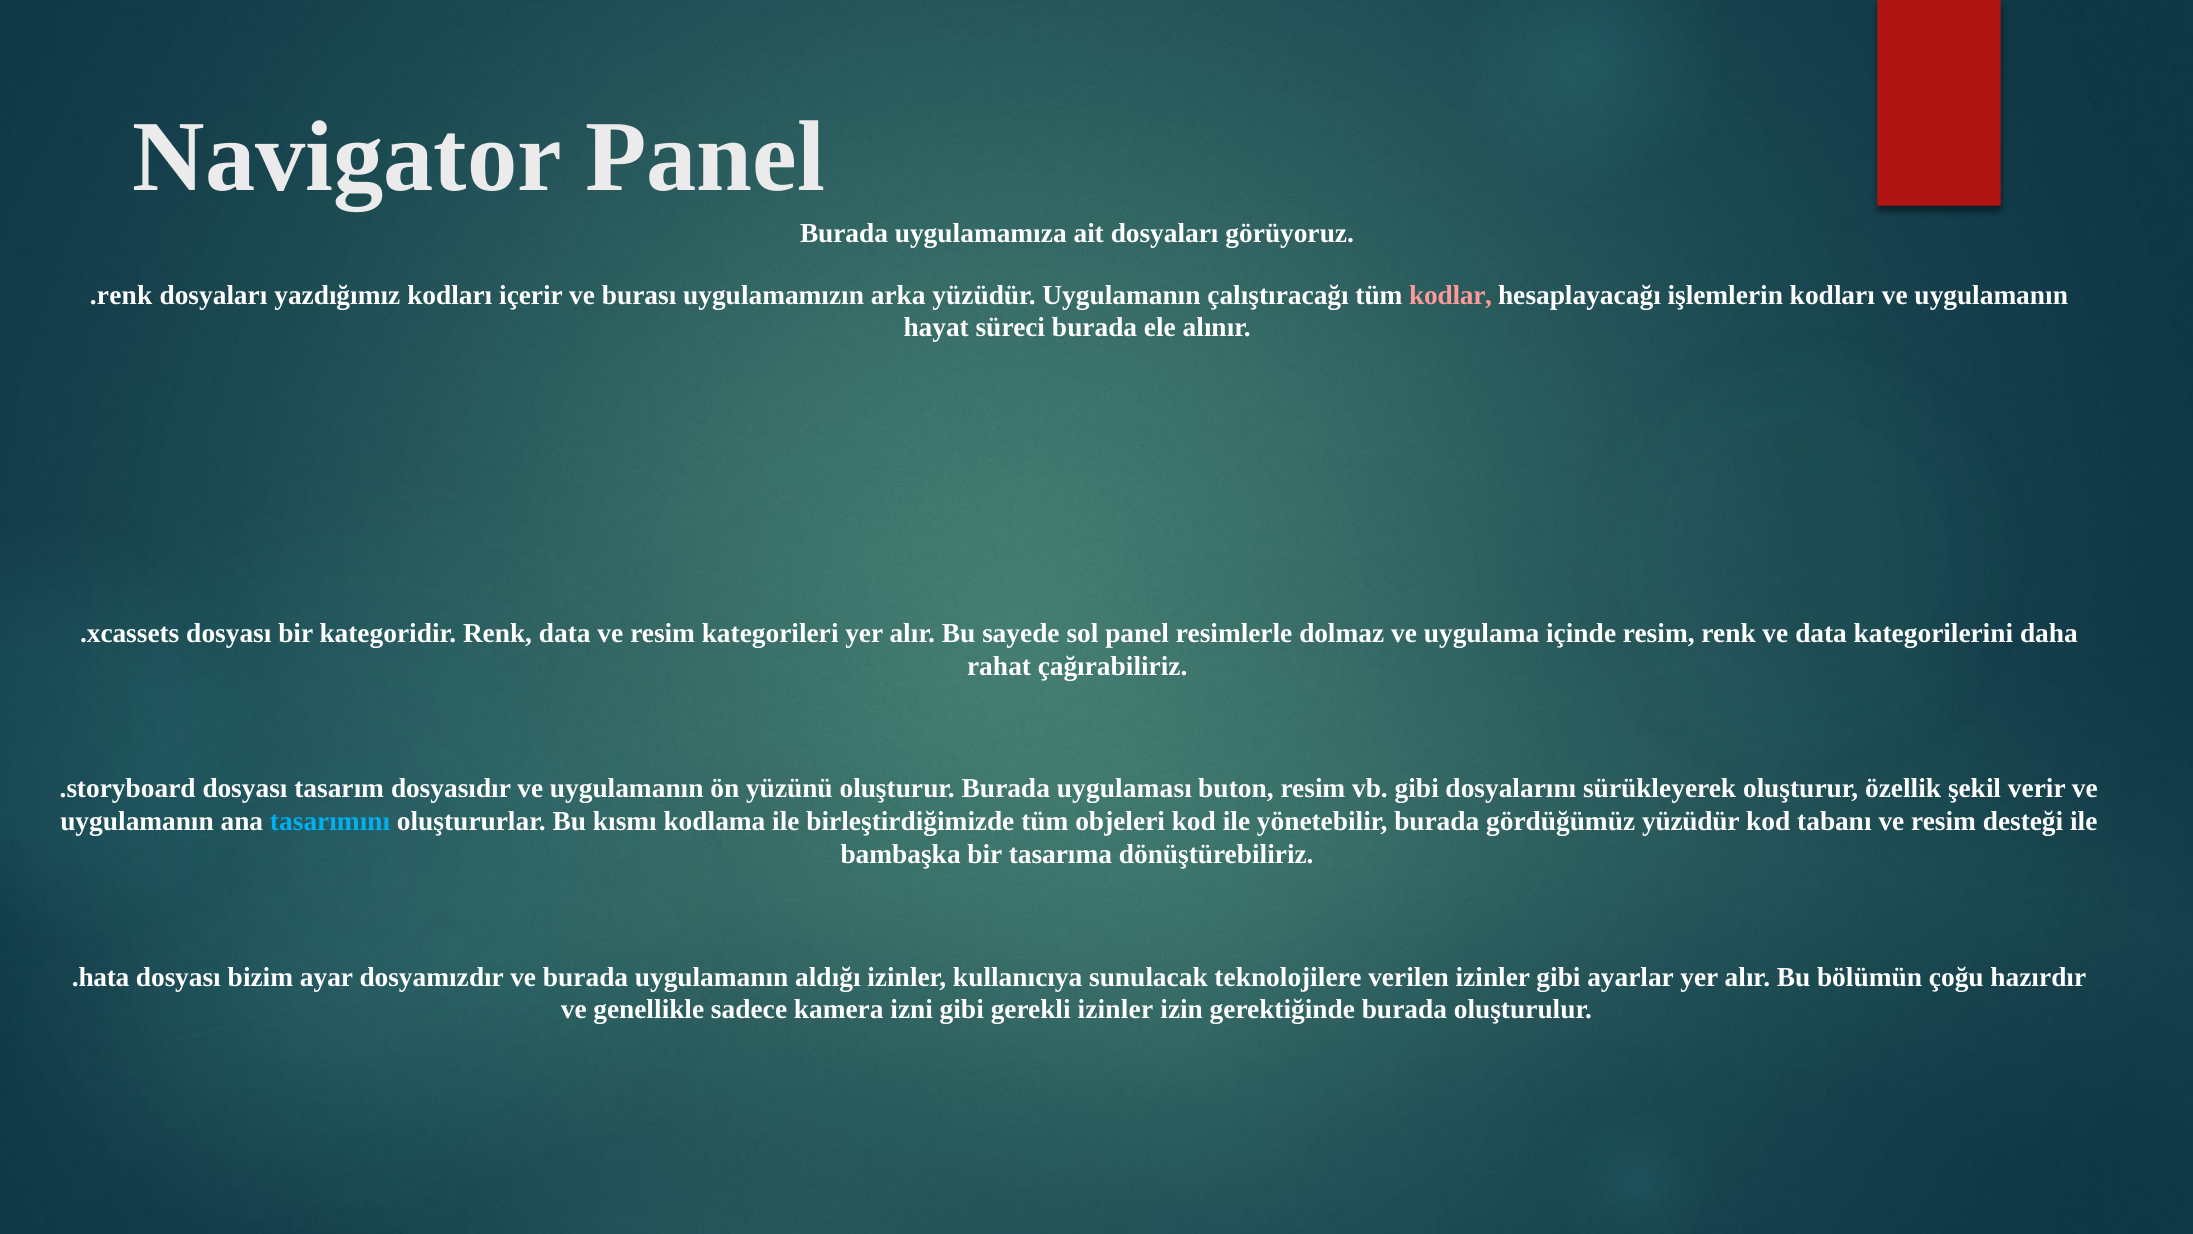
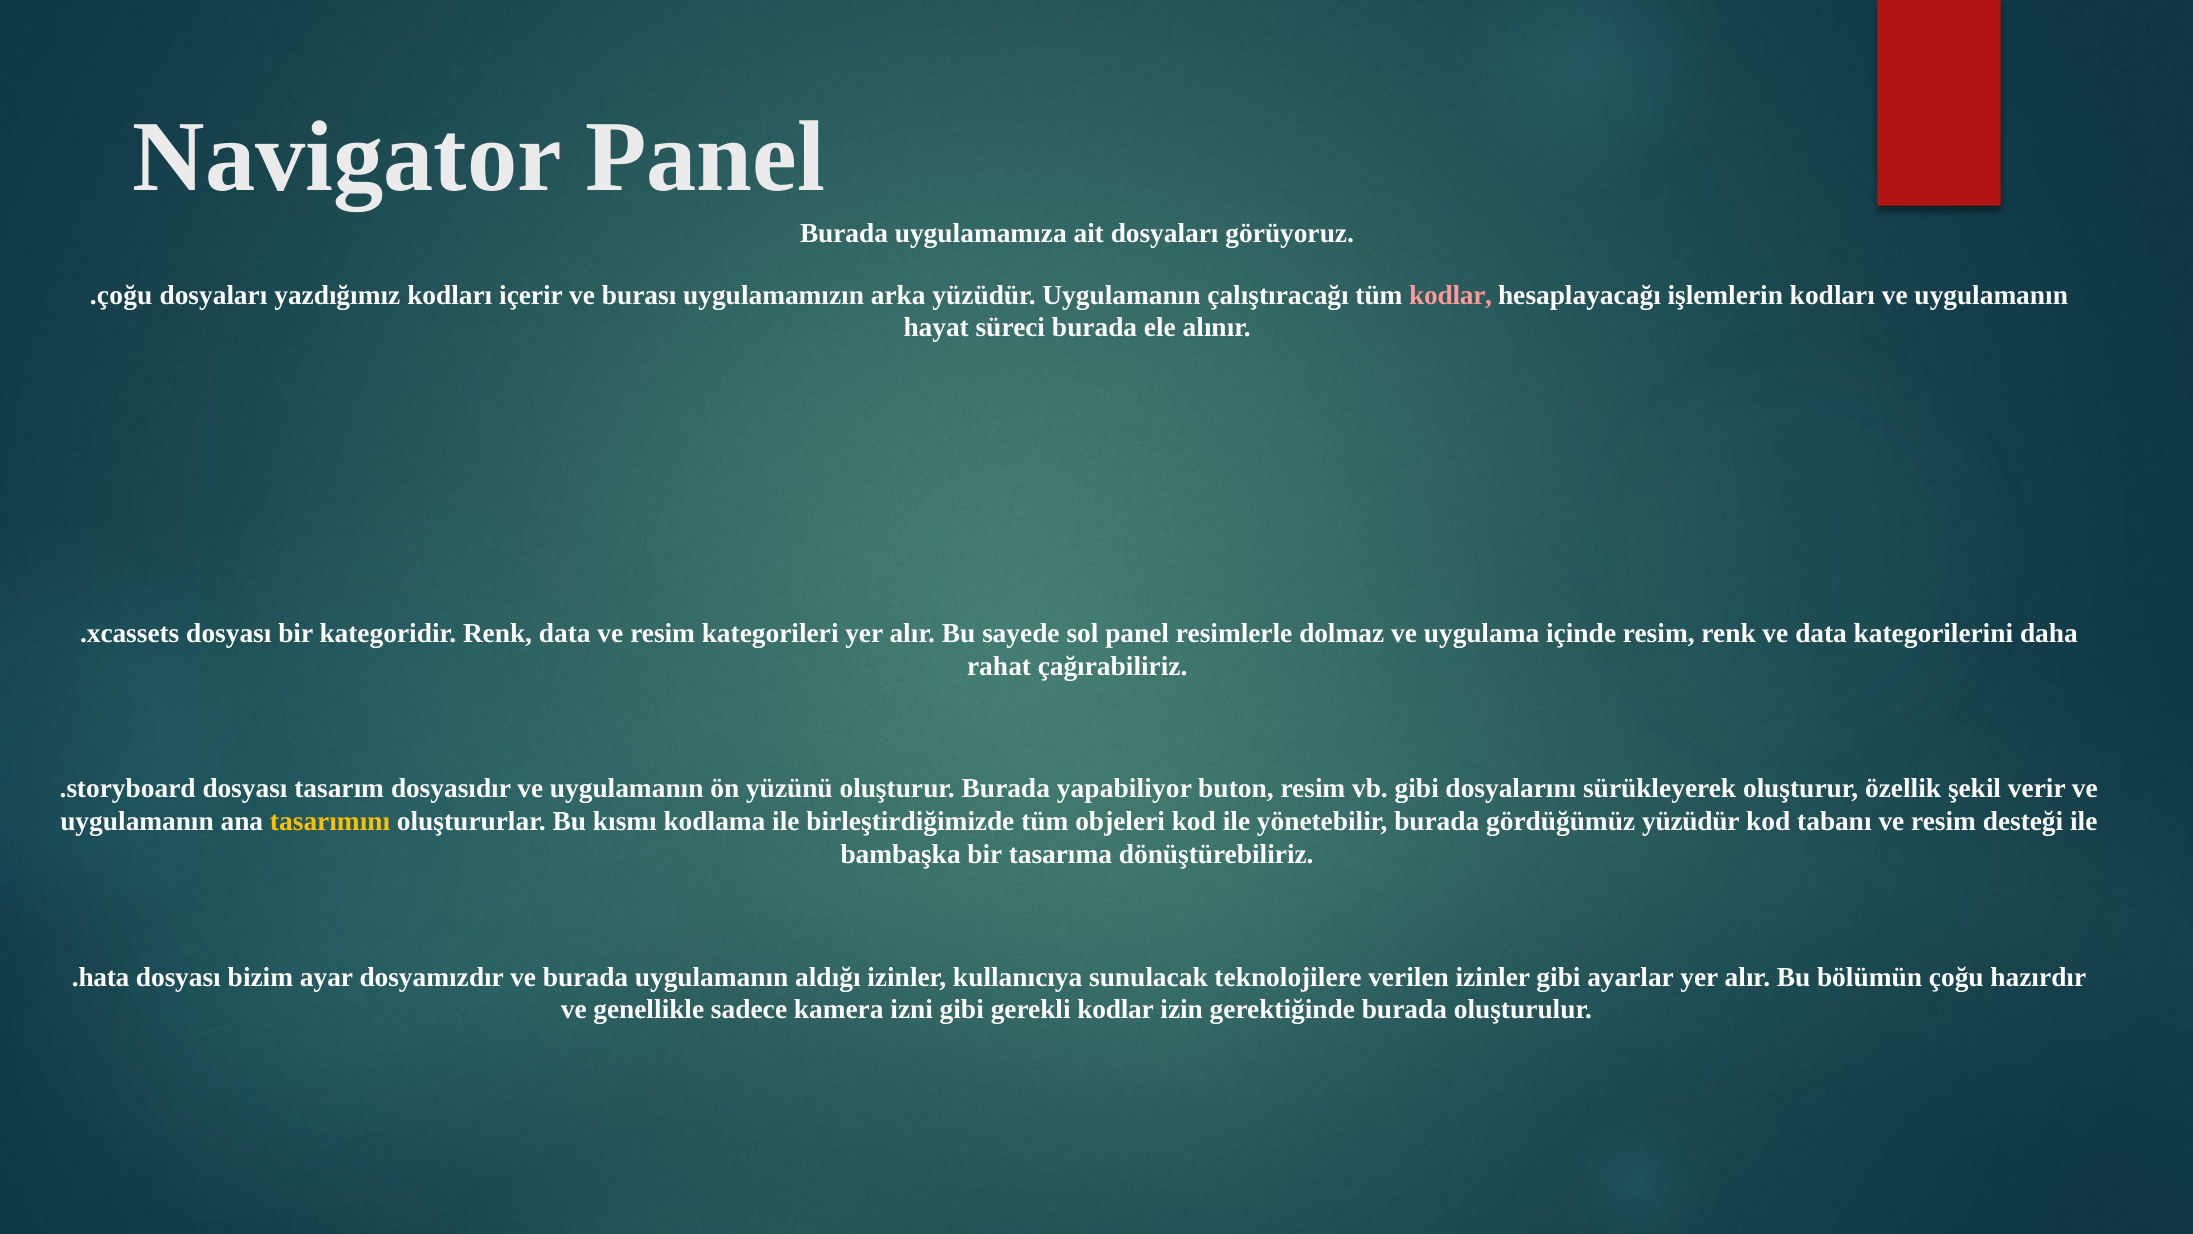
.renk: .renk -> .çoğu (121, 295)
uygulaması: uygulaması -> yapabiliyor (1124, 789)
tasarımını colour: light blue -> yellow (330, 821)
gerekli izinler: izinler -> kodlar (1116, 1010)
